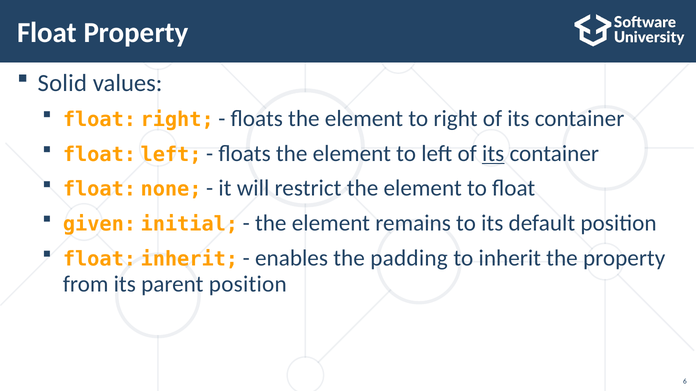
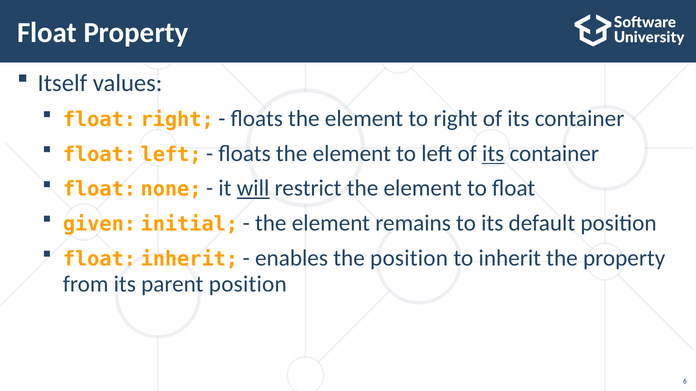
Solid: Solid -> Itself (62, 83)
will underline: none -> present (253, 189)
the padding: padding -> position (409, 258)
